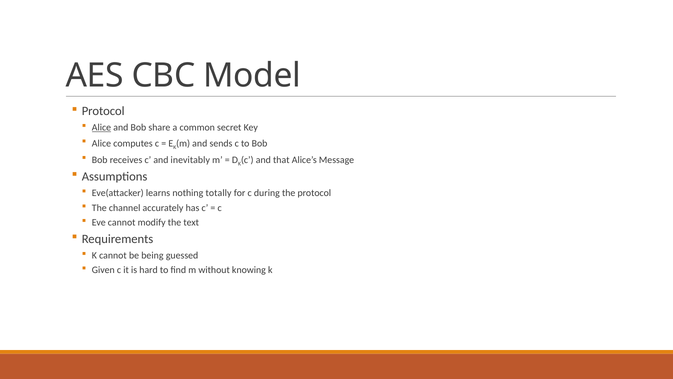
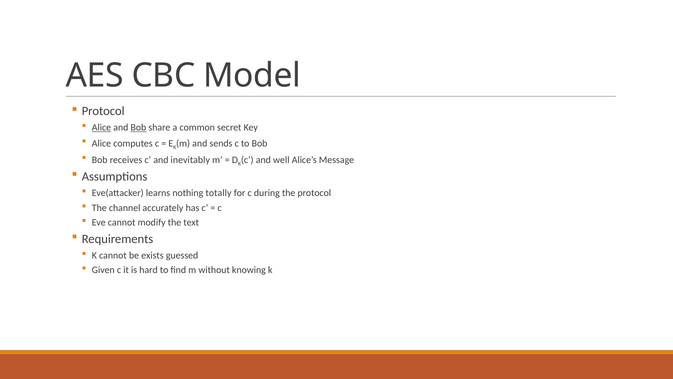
Bob underline: none -> present (138, 127)
that: that -> well (281, 160)
being: being -> exists (152, 255)
